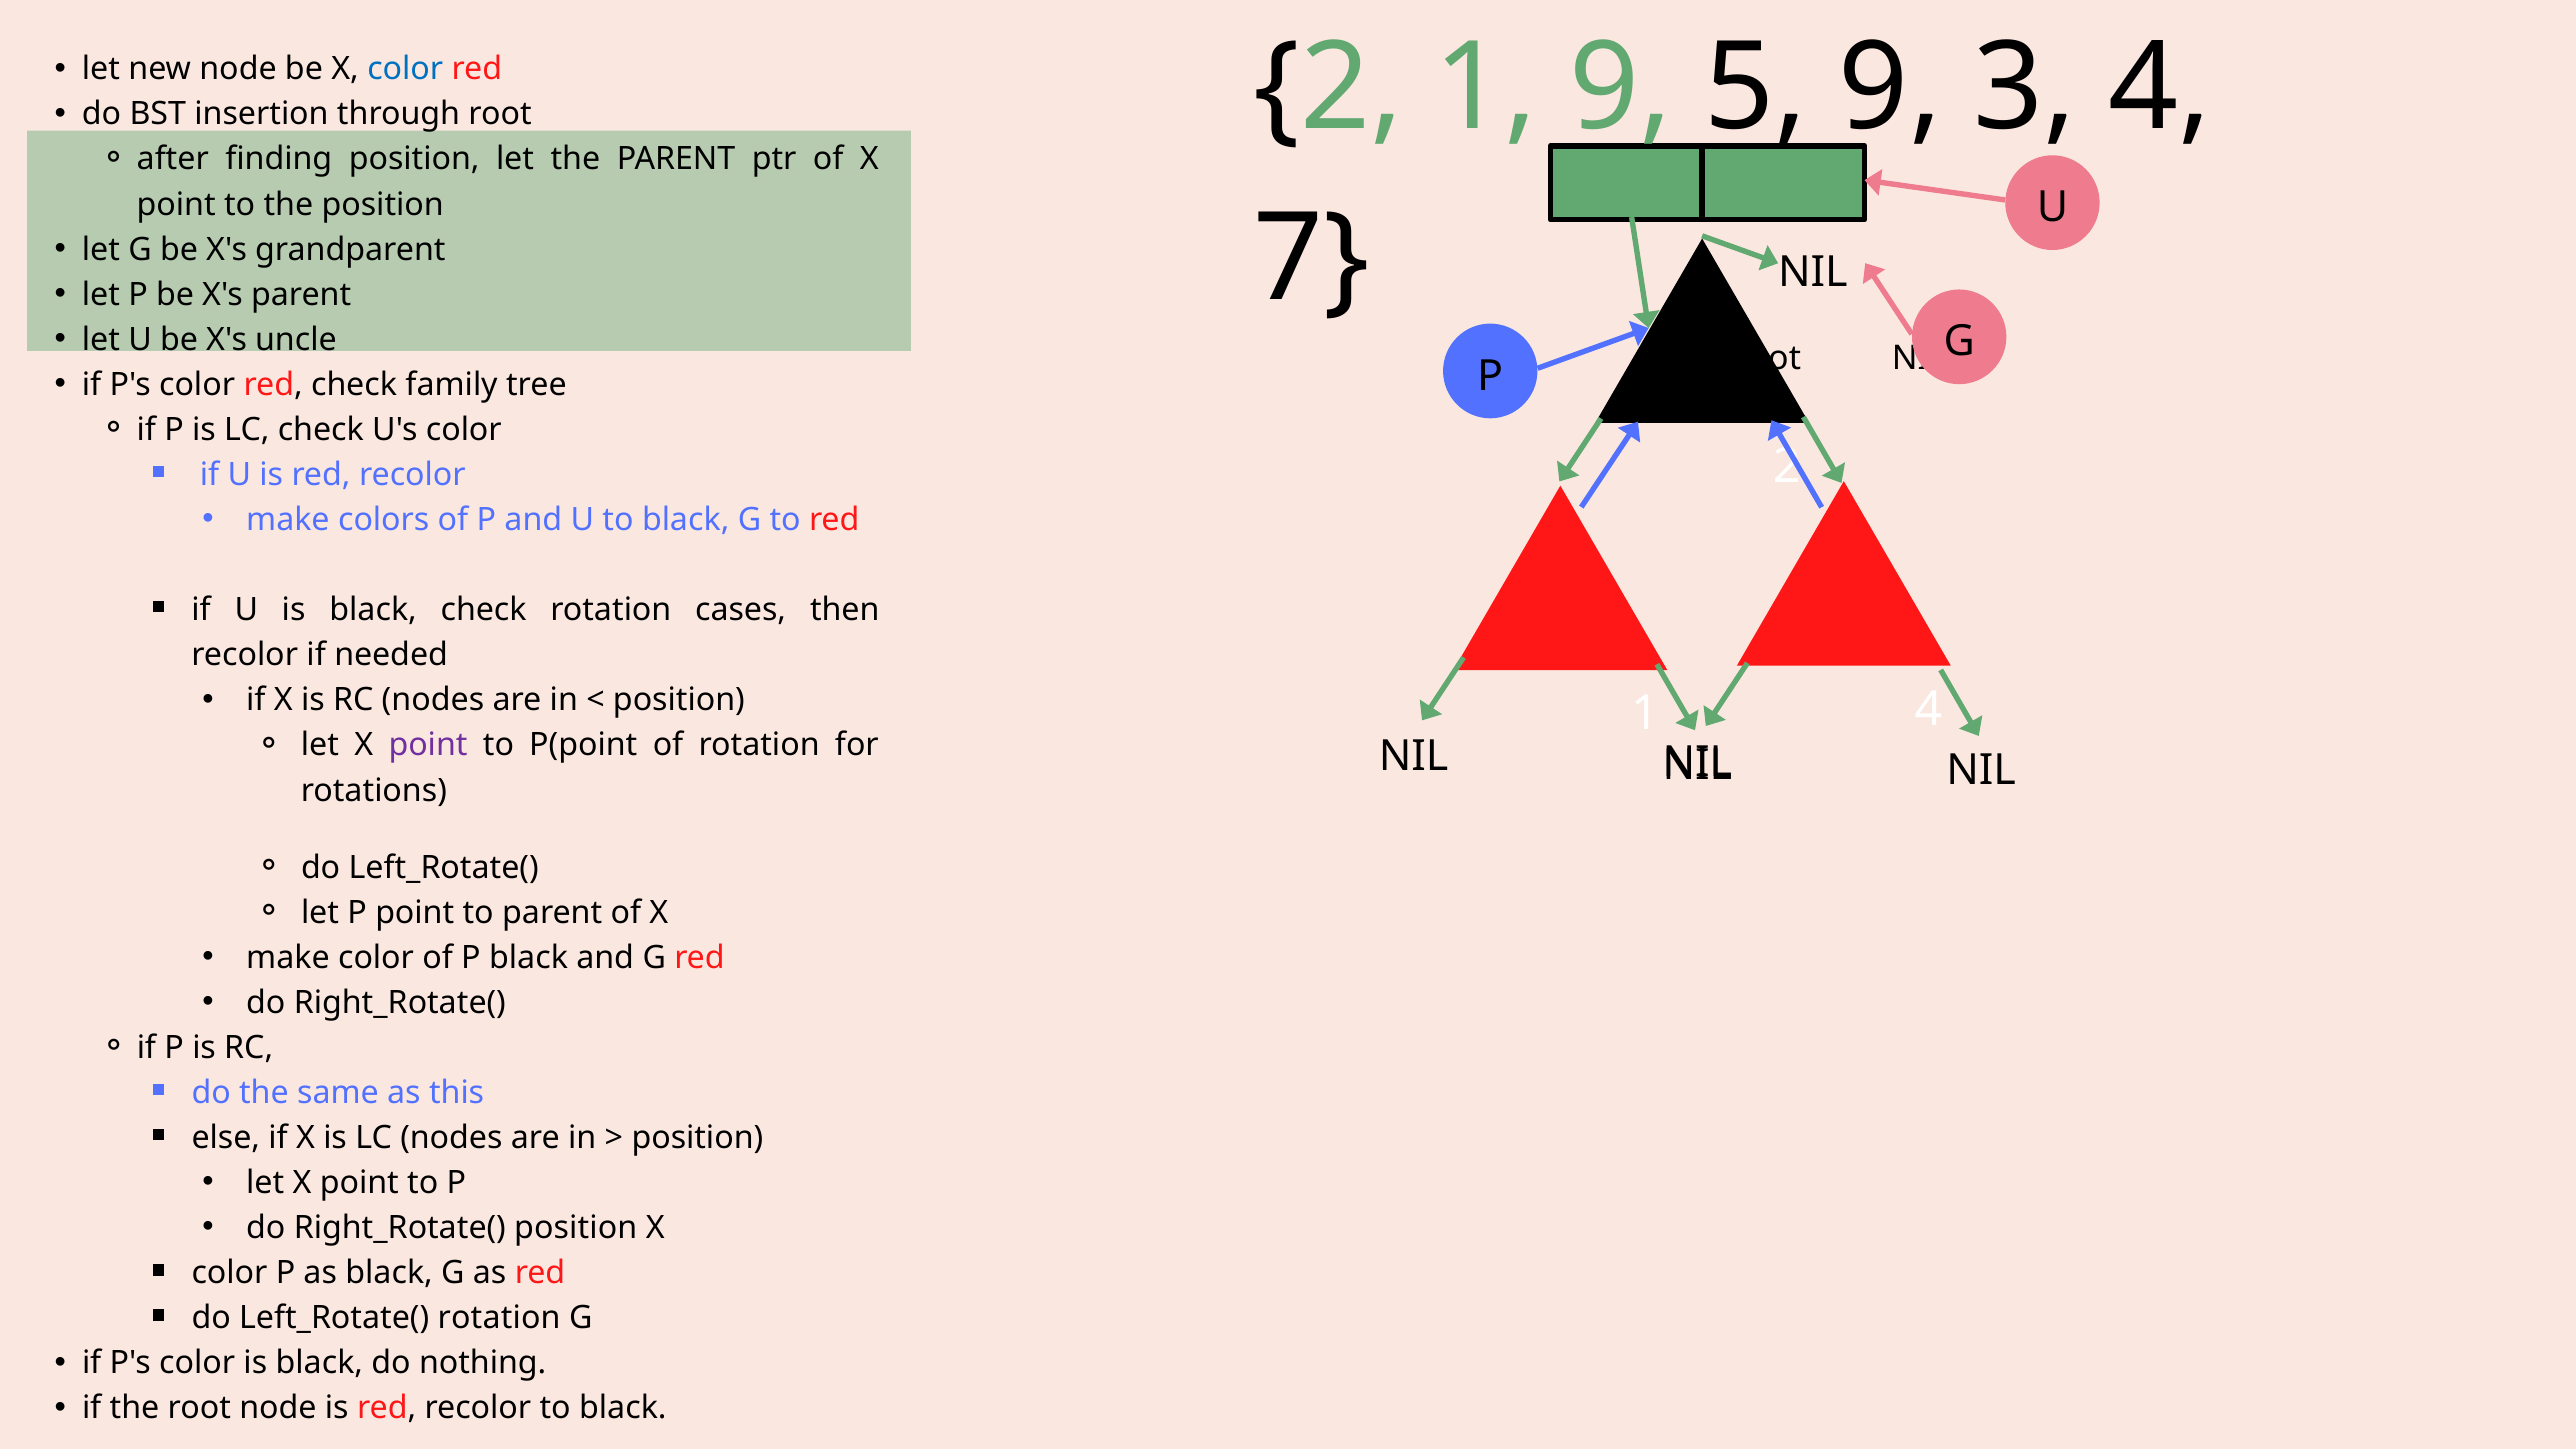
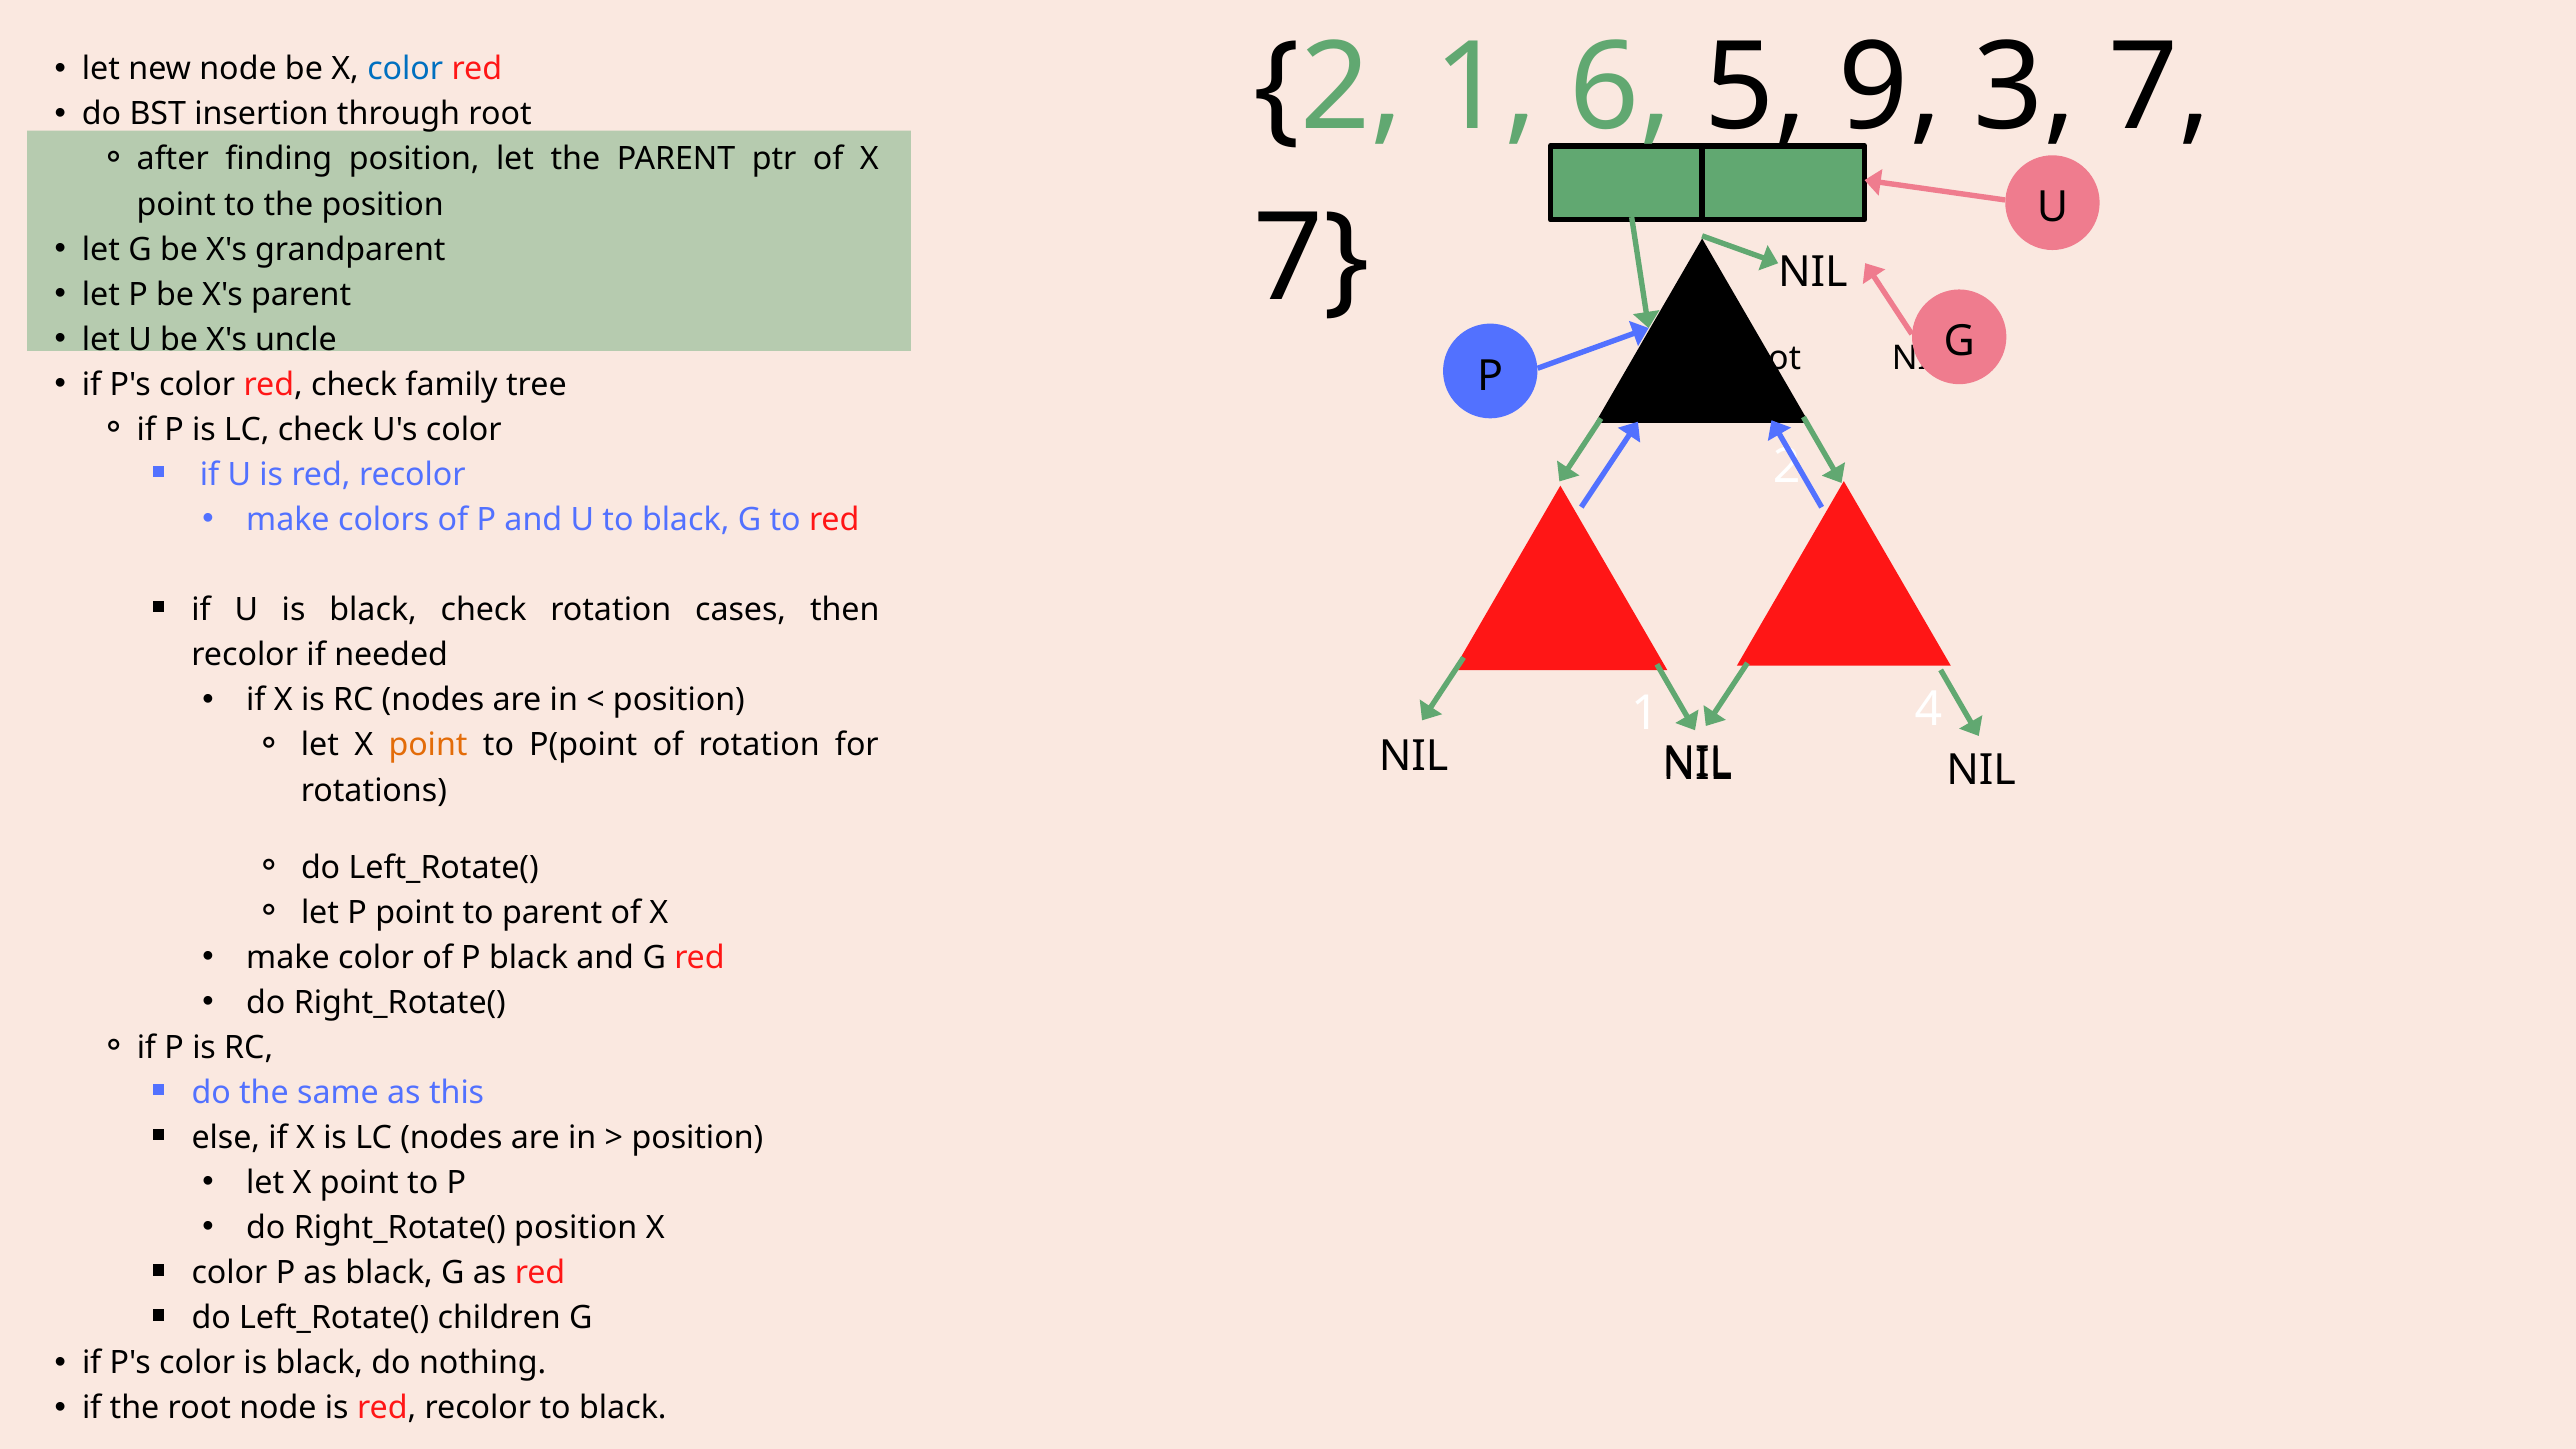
1 9: 9 -> 6 (1621, 88)
4: 4 -> 7 (2160, 88)
point colour: purple -> orange (428, 745)
Left_Rotate( rotation: rotation -> children (499, 1318)
